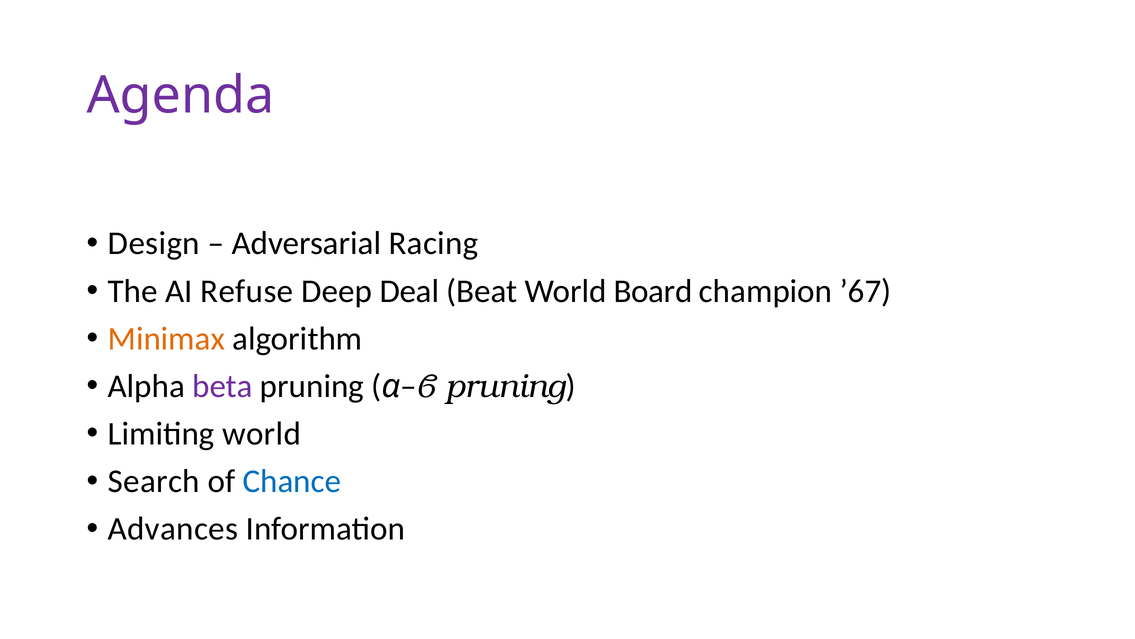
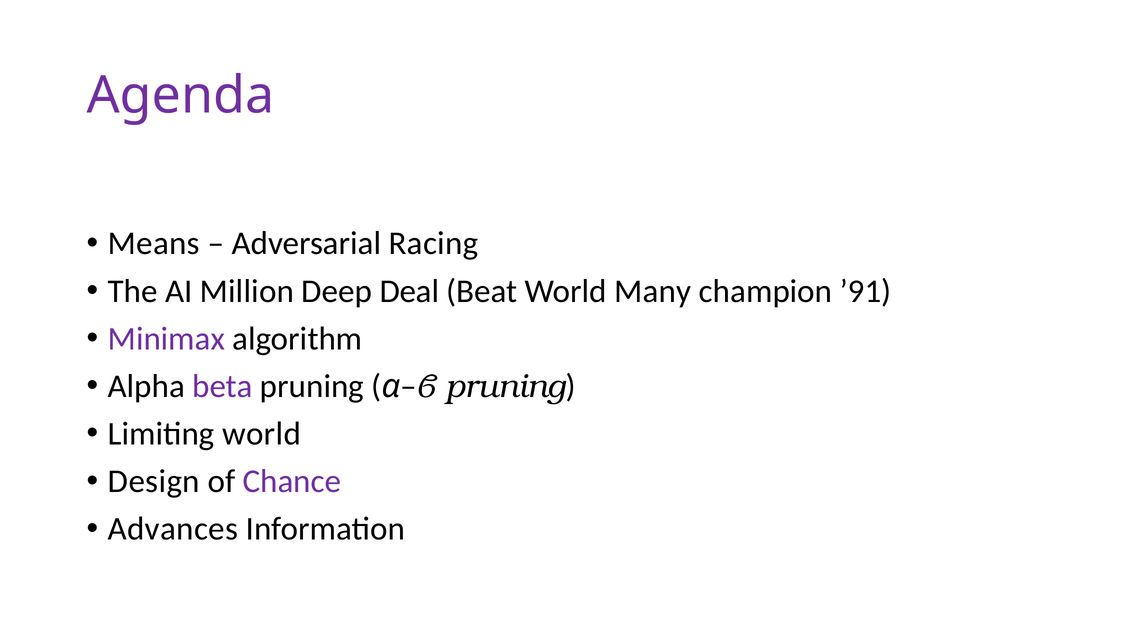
Design: Design -> Means (154, 243)
Refuse: Refuse -> Million (247, 291)
Board: Board -> Many (653, 291)
’67: ’67 -> ’91 (866, 291)
Minimax colour: orange -> purple (166, 338)
Search: Search -> Design (154, 481)
Chance colour: blue -> purple (292, 481)
